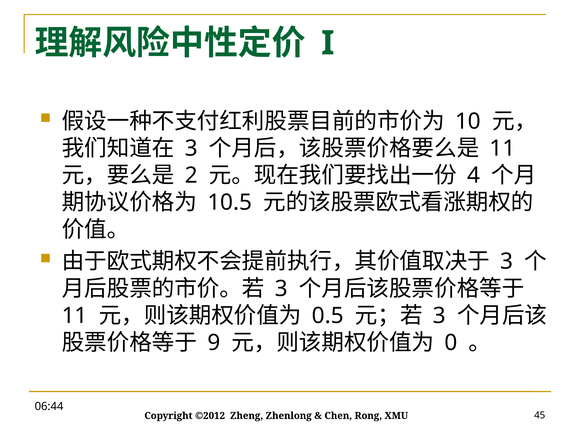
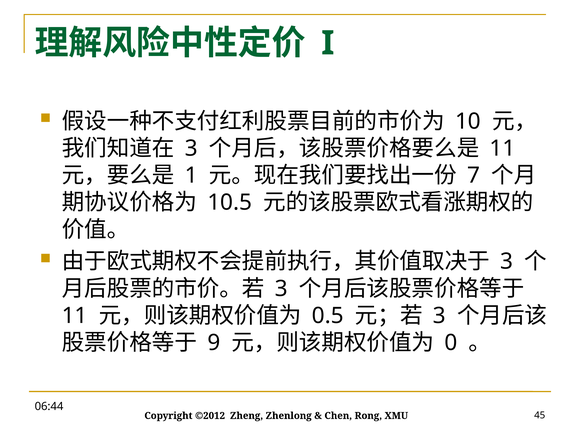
2: 2 -> 1 (191, 175)
4: 4 -> 7 (474, 175)
